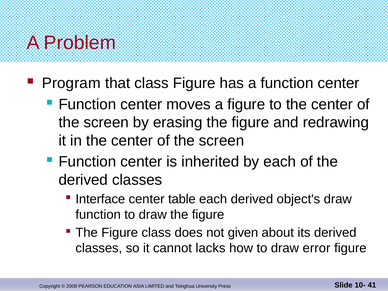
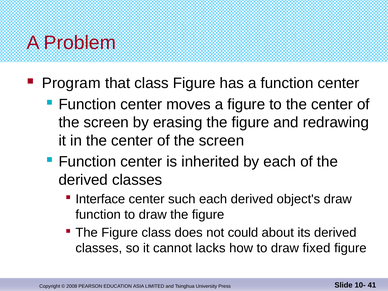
table: table -> such (182, 199)
given: given -> could (243, 233)
error: error -> fixed (316, 248)
